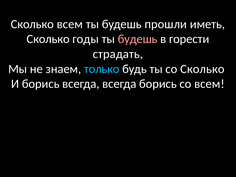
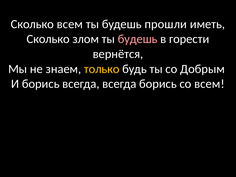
годы: годы -> злом (86, 39)
страдать: страдать -> вернётся (118, 54)
только colour: light blue -> yellow (102, 69)
со Сколько: Сколько -> Добрым (202, 69)
